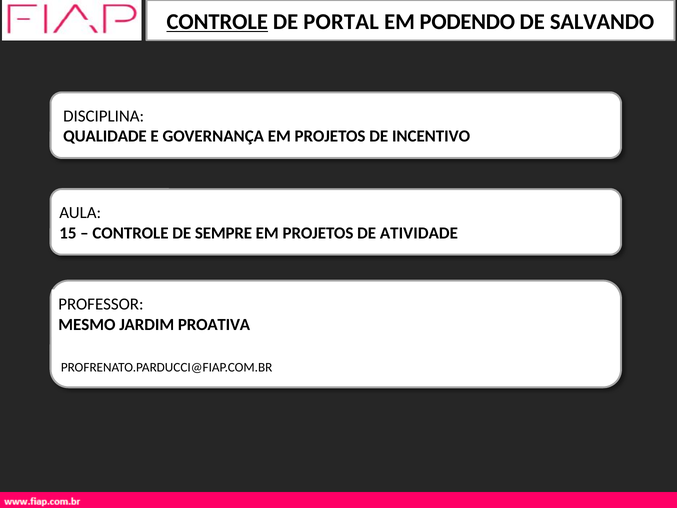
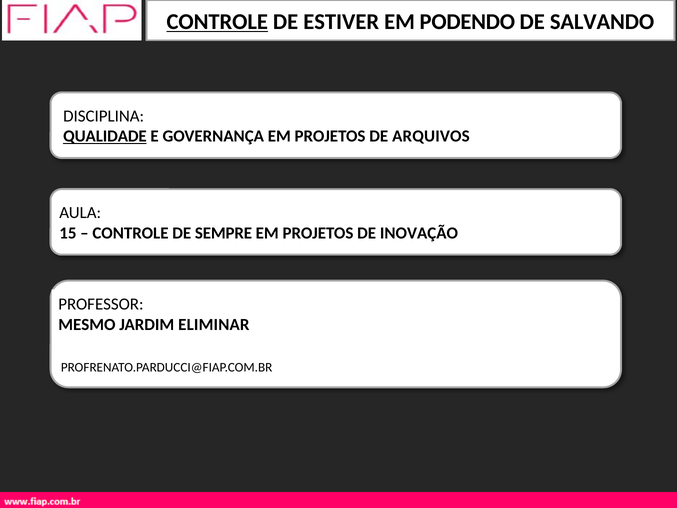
PORTAL: PORTAL -> ESTIVER (341, 22)
QUALIDADE underline: none -> present (105, 136)
INCENTIVO: INCENTIVO -> ARQUIVOS (431, 136)
ATIVIDADE: ATIVIDADE -> INOVAÇÃO (419, 233)
PROATIVA: PROATIVA -> ELIMINAR (214, 324)
